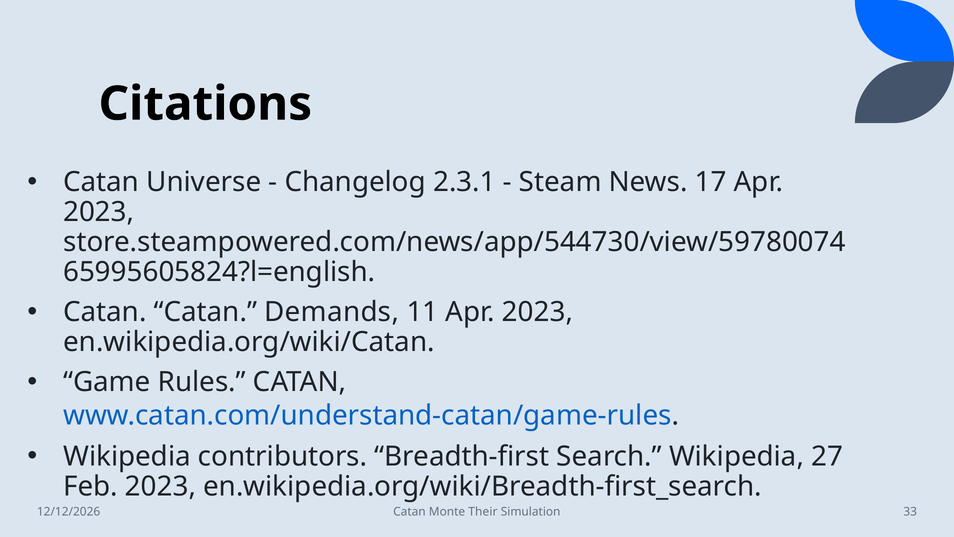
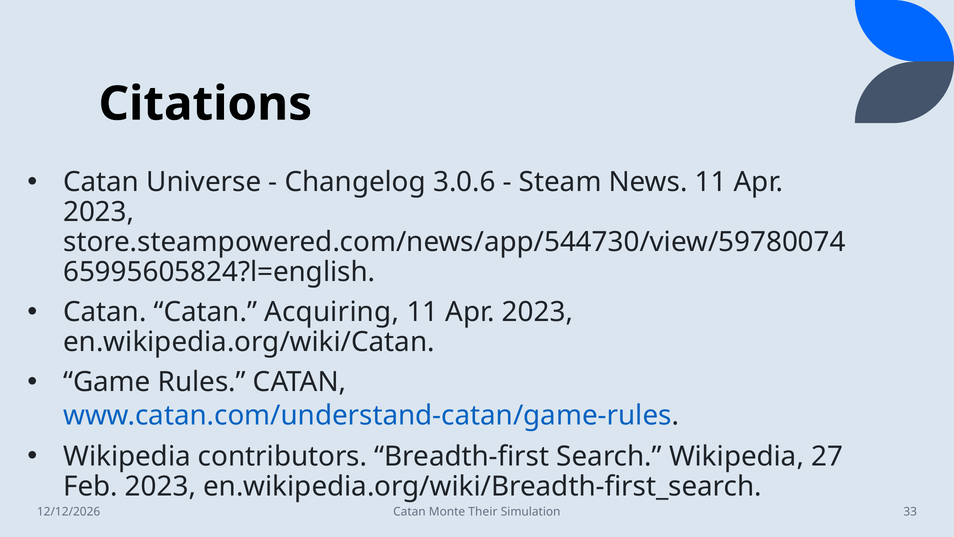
2.3.1: 2.3.1 -> 3.0.6 (464, 182)
News 17: 17 -> 11 (711, 182)
Demands: Demands -> Acquiring (332, 312)
